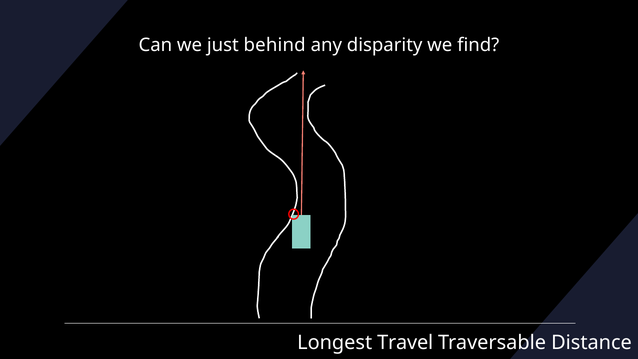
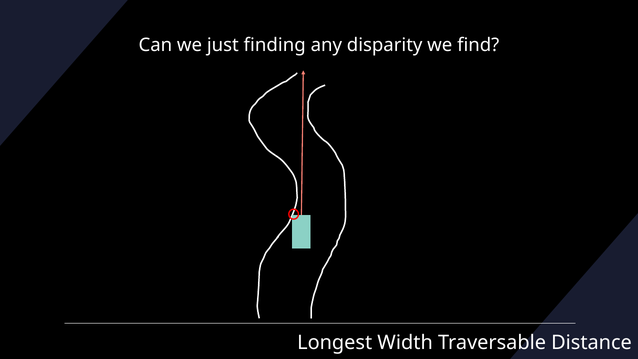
behind: behind -> finding (275, 45)
Travel: Travel -> Width (405, 342)
